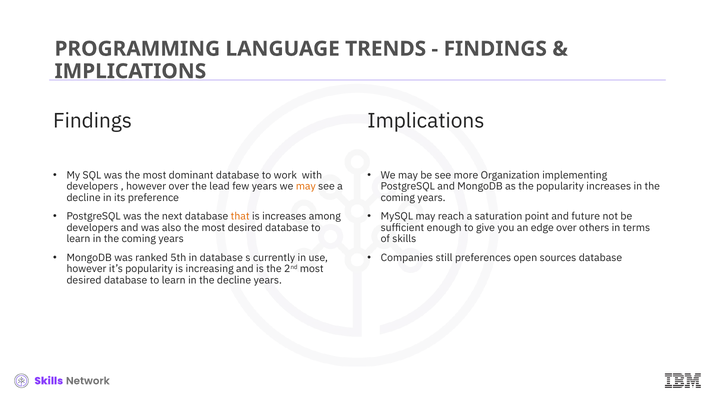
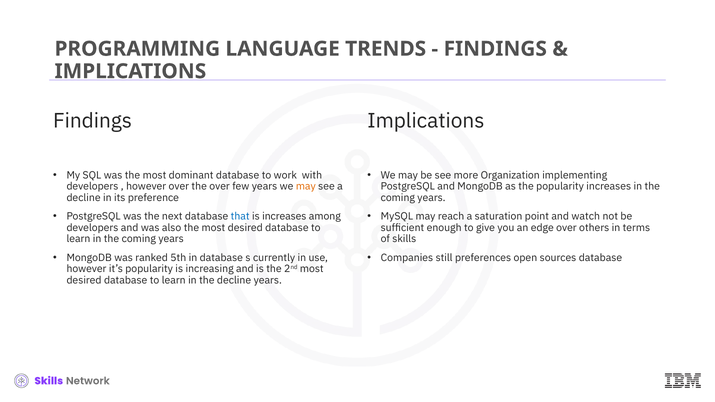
the lead: lead -> over (220, 186)
that colour: orange -> blue (240, 217)
future: future -> watch (586, 217)
